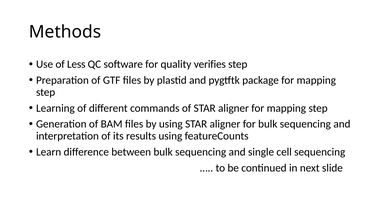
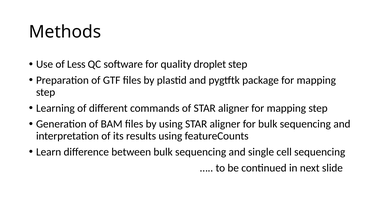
verifies: verifies -> droplet (210, 64)
